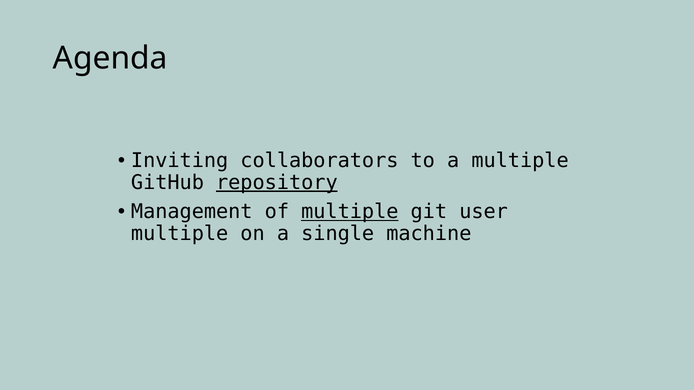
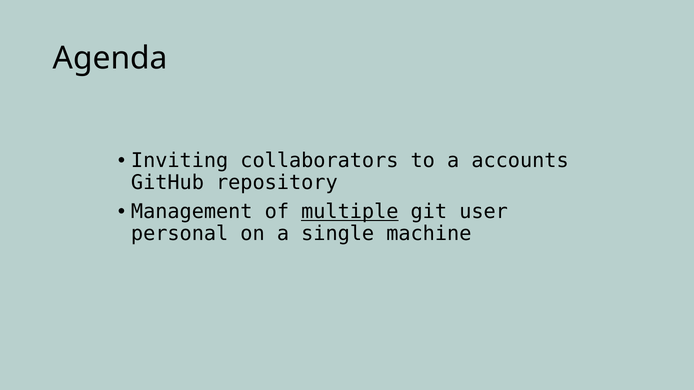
a multiple: multiple -> accounts (520, 161)
repository underline: present -> none (277, 183)
multiple: multiple -> personal (180, 234)
